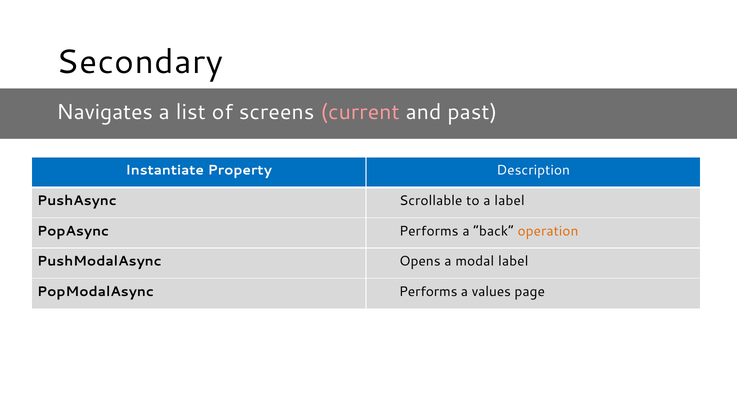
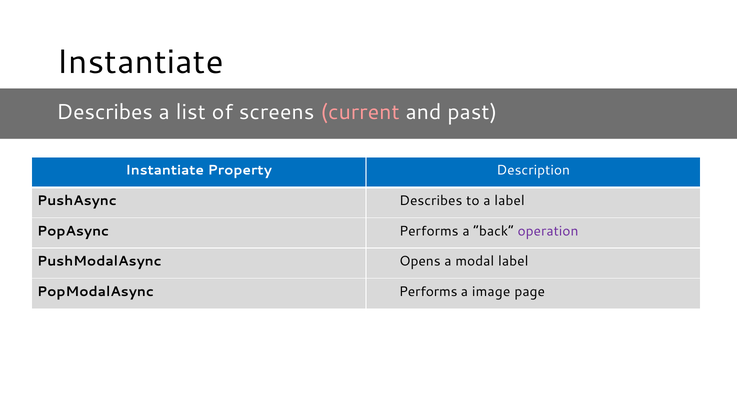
Secondary: Secondary -> Instantiate (140, 62)
Navigates: Navigates -> Describes (105, 112)
PushAsync Scrollable: Scrollable -> Describes (431, 200)
operation colour: orange -> purple (548, 231)
values: values -> image (491, 291)
